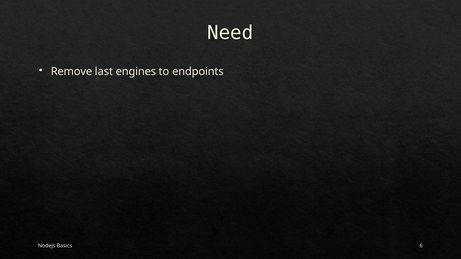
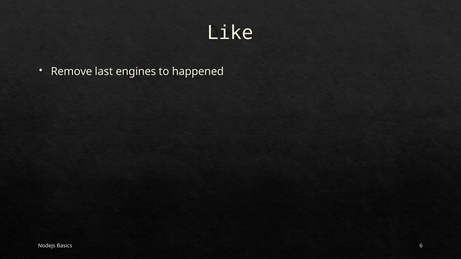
Need: Need -> Like (230, 33)
endpoints: endpoints -> happened (198, 72)
